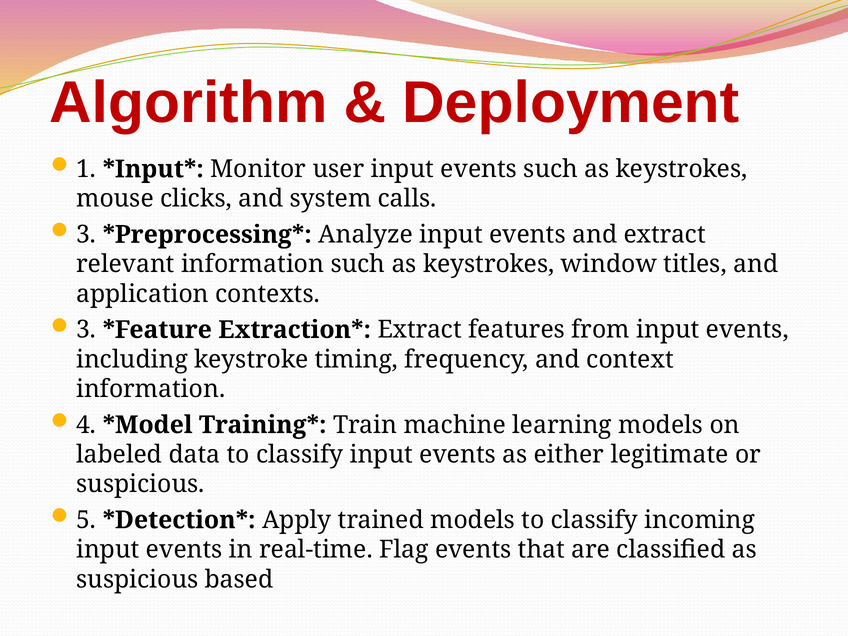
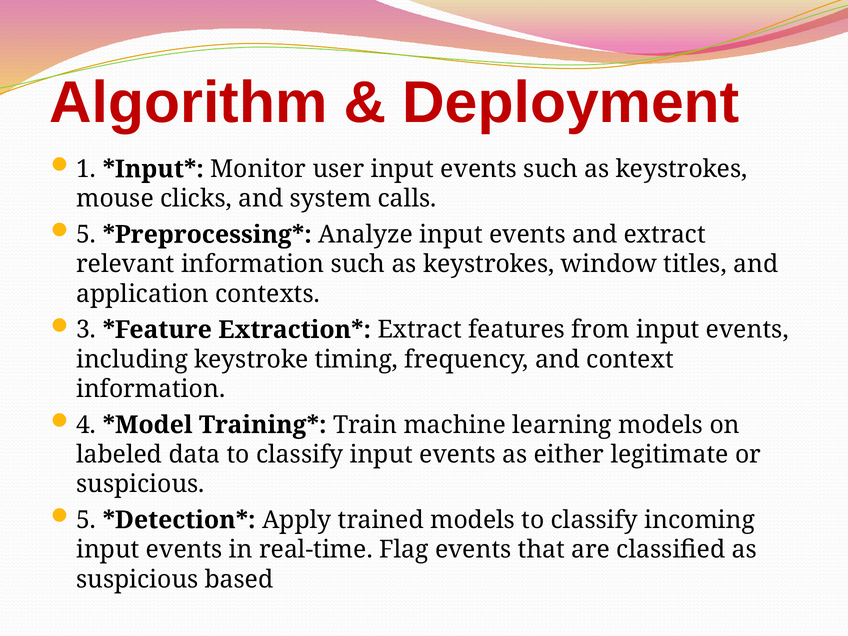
3: 3 -> 5 (86, 235)
